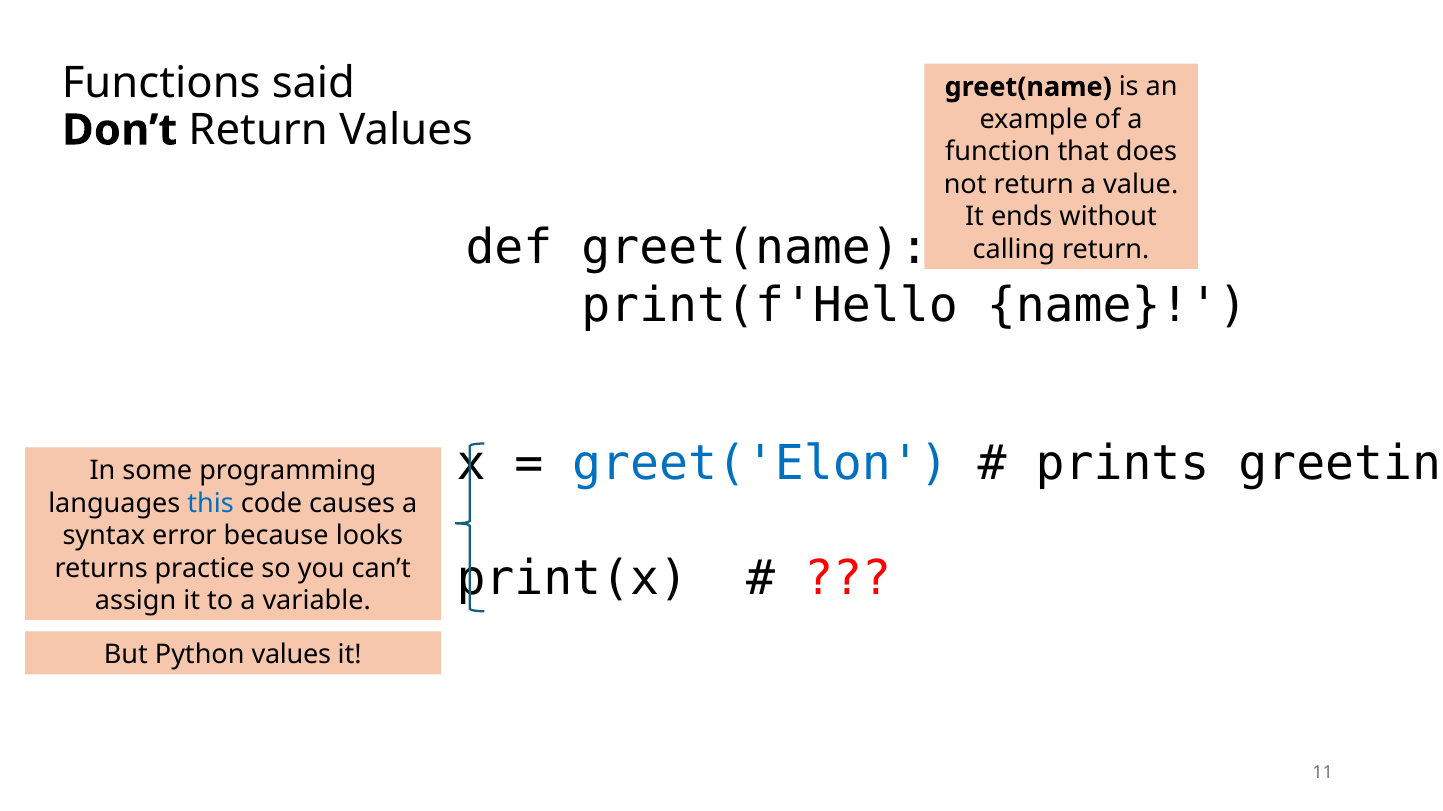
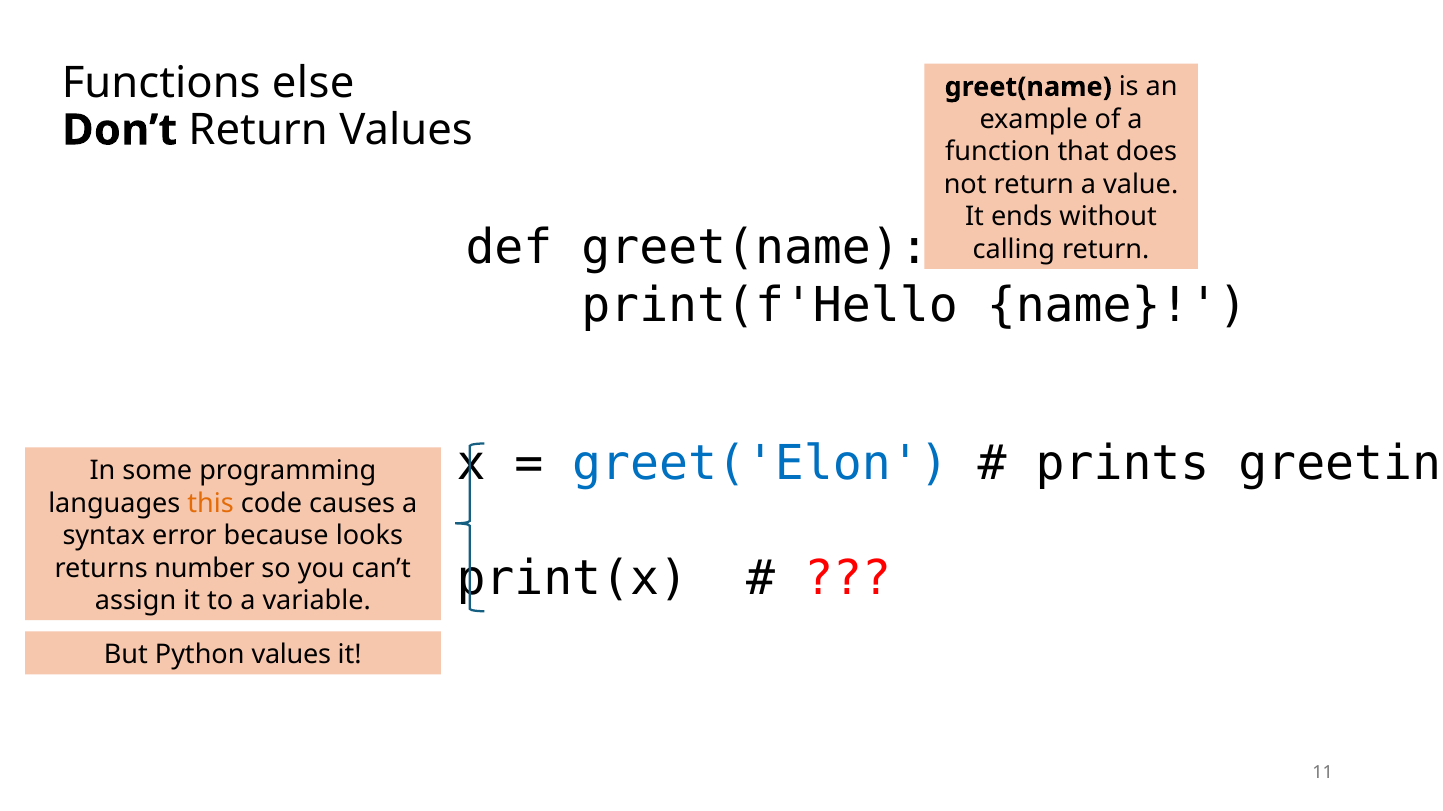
said: said -> else (313, 83)
this colour: blue -> orange (211, 504)
practice: practice -> number (205, 569)
